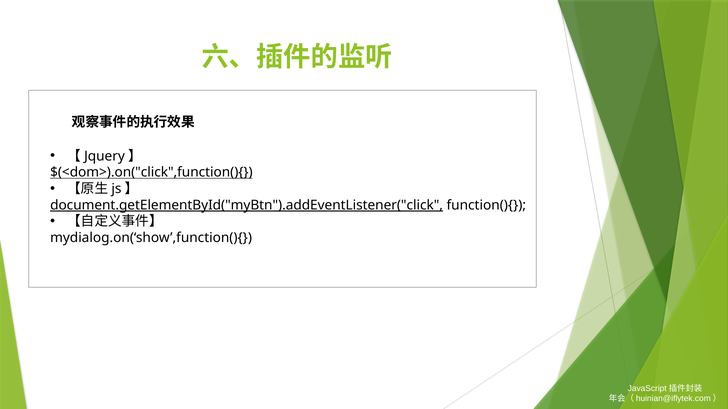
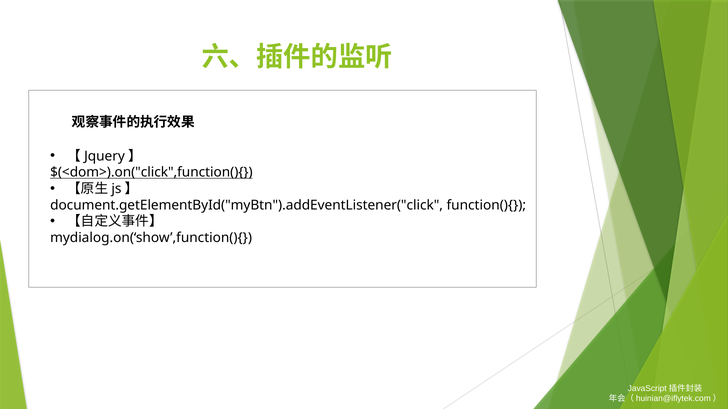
document.getElementById("myBtn").addEventListener("click underline: present -> none (247, 205)
